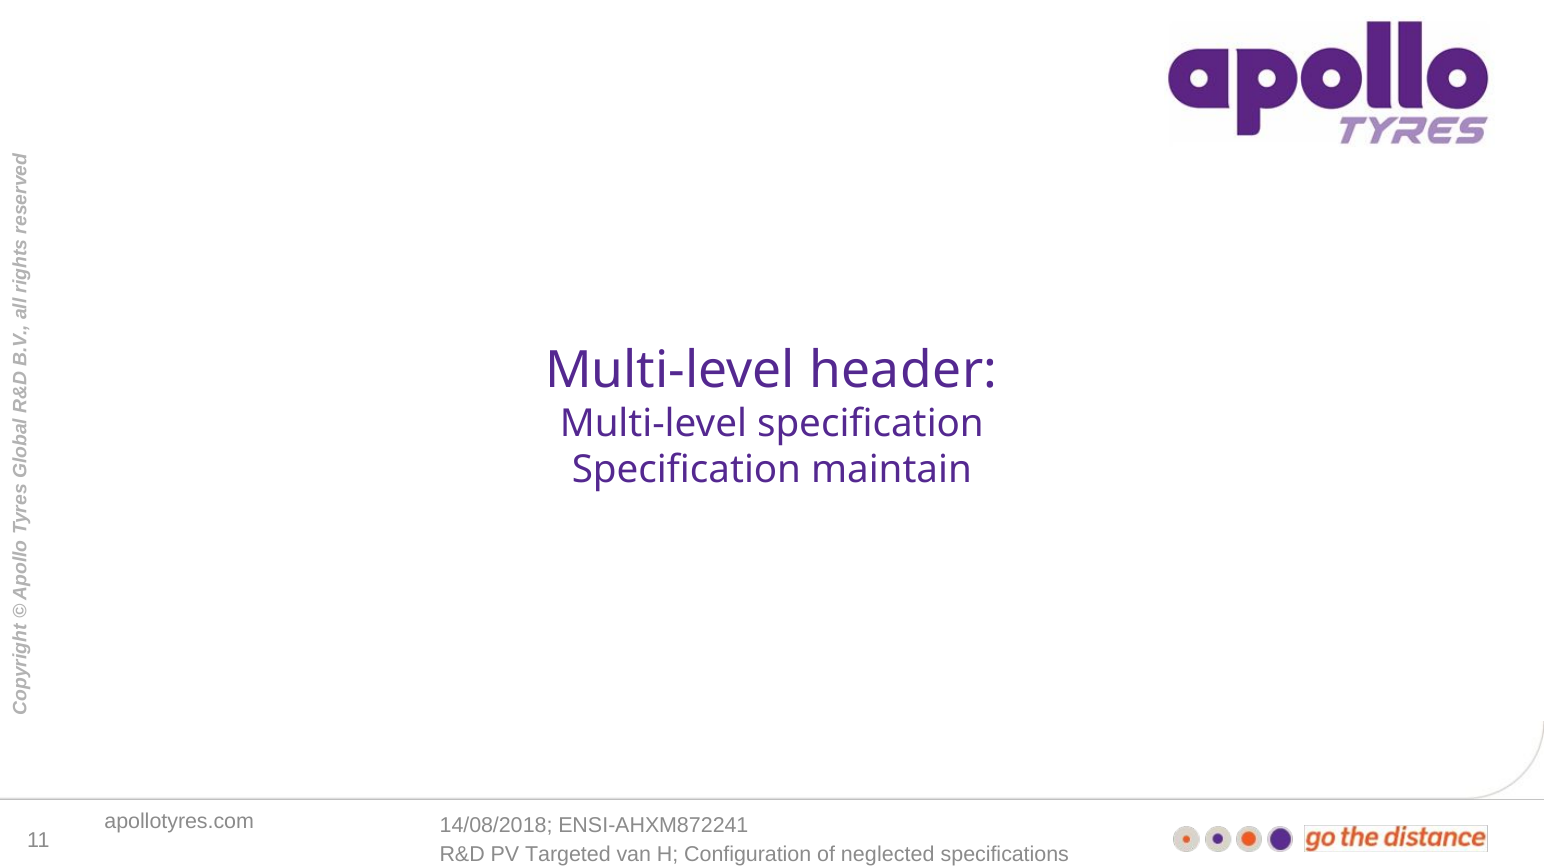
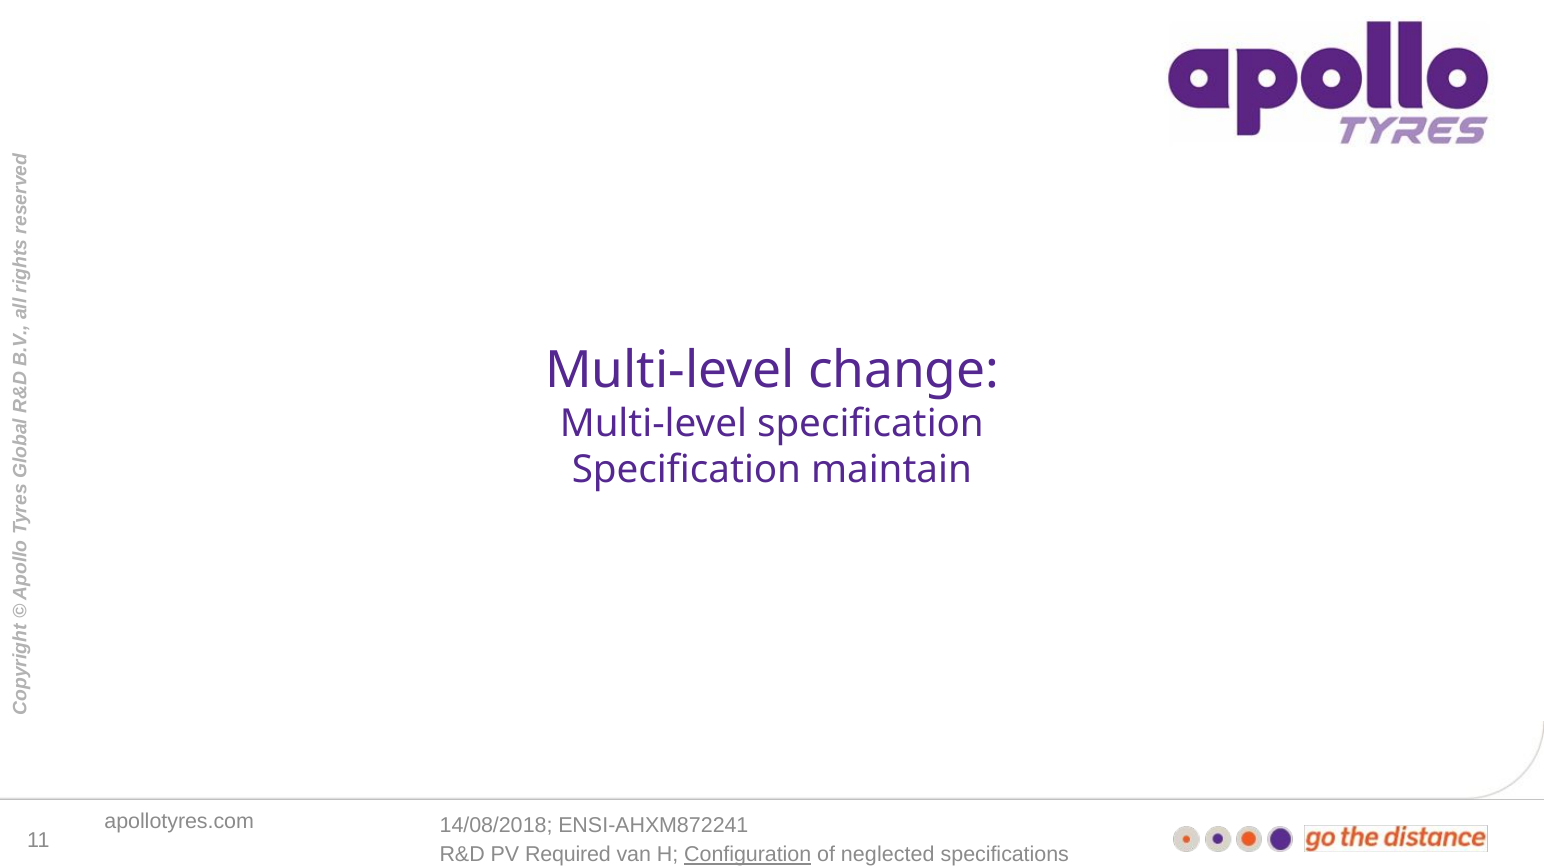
header: header -> change (904, 371)
Targeted: Targeted -> Required (568, 855)
Configuration underline: none -> present (748, 855)
